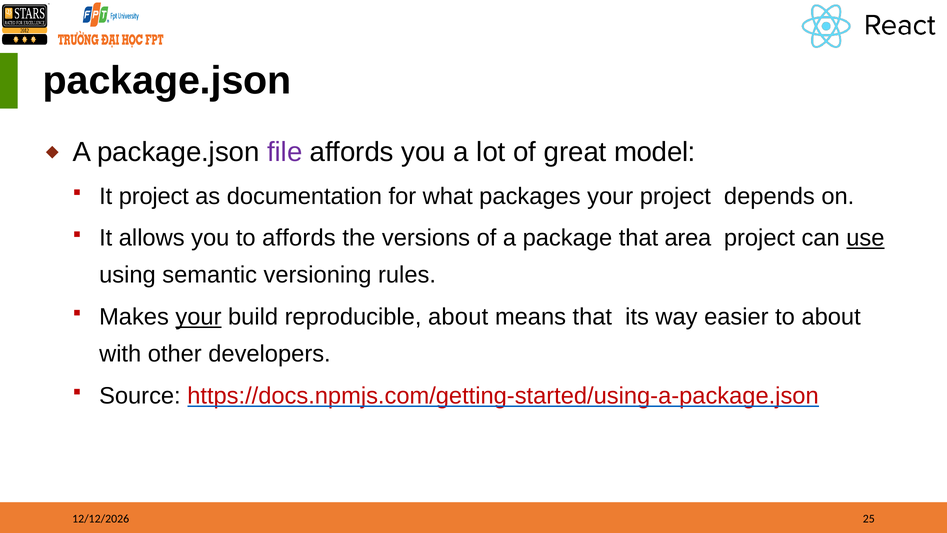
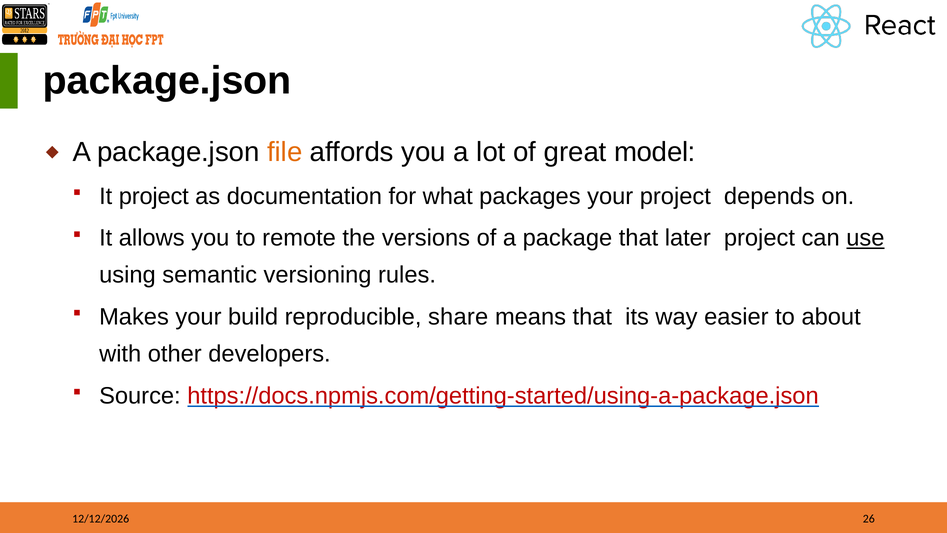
file colour: purple -> orange (285, 152)
to affords: affords -> remote (299, 238)
area: area -> later (688, 238)
your underline: present -> none (198, 317)
reproducible about: about -> share (458, 317)
25: 25 -> 26 (869, 518)
